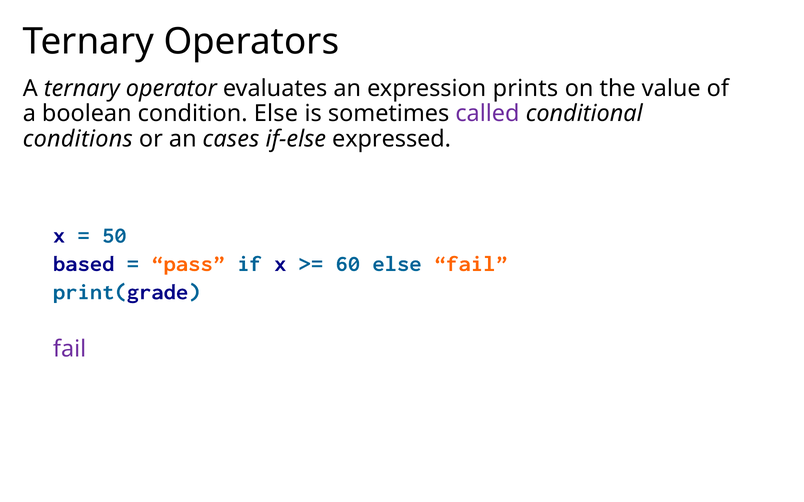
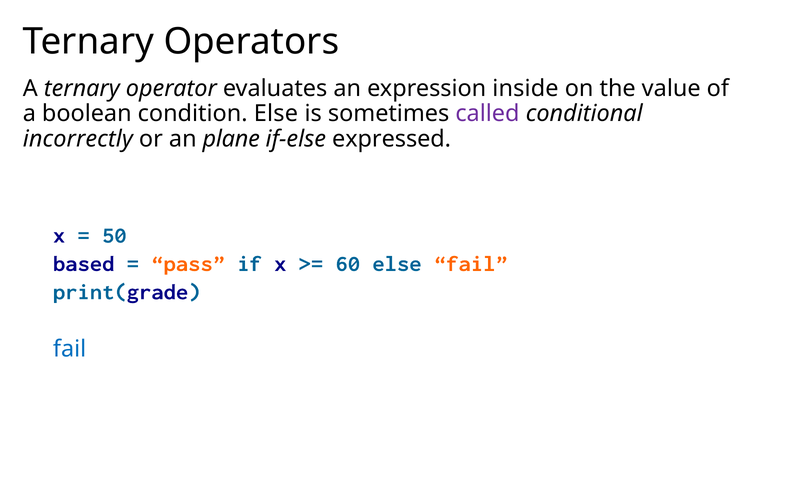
prints: prints -> inside (525, 88)
conditions: conditions -> incorrectly (78, 139)
cases: cases -> plane (231, 139)
fail colour: purple -> blue (70, 349)
